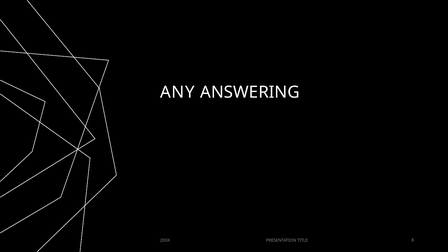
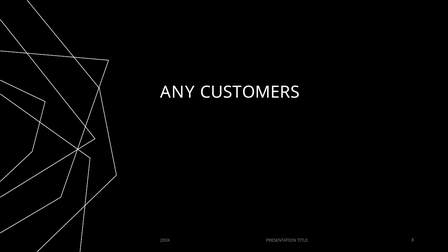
ANSWERING: ANSWERING -> CUSTOMERS (250, 92)
